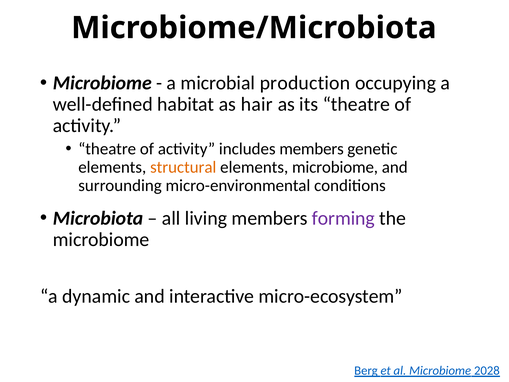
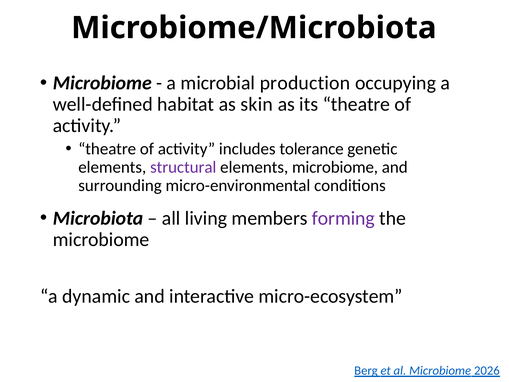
hair: hair -> skin (257, 104)
includes members: members -> tolerance (312, 149)
structural colour: orange -> purple (183, 167)
2028: 2028 -> 2026 (487, 370)
